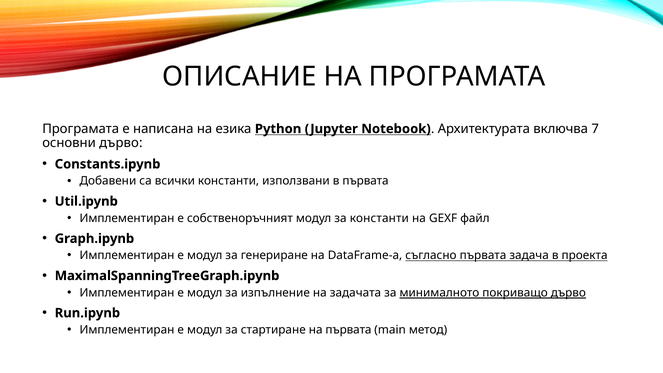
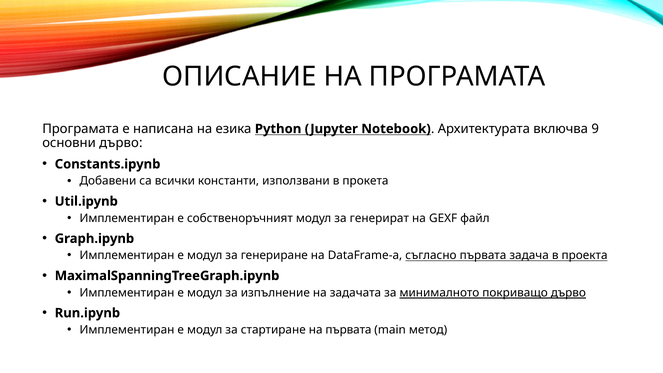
7: 7 -> 9 (595, 129)
в първата: първата -> прокета (365, 181)
за константи: константи -> генерират (379, 218)
